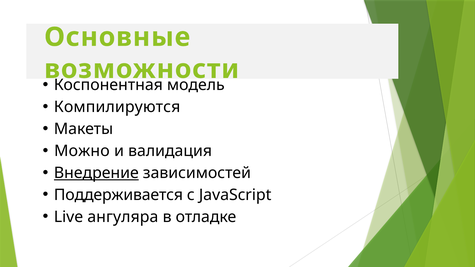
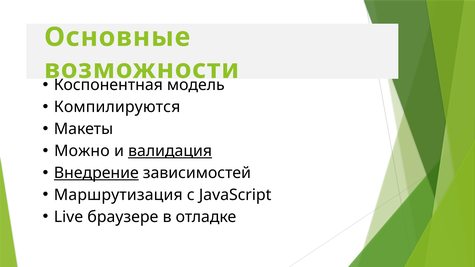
валидация underline: none -> present (170, 151)
Поддерживается: Поддерживается -> Маршрутизация (118, 195)
ангуляра: ангуляра -> браузере (123, 217)
